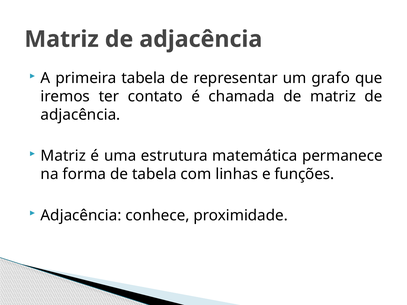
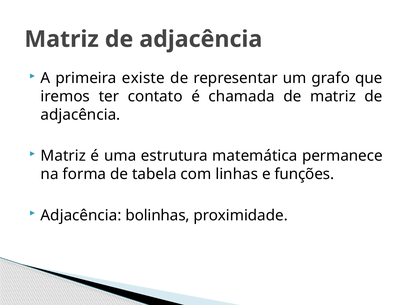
primeira tabela: tabela -> existe (143, 78)
conhece: conhece -> bolinhas (158, 216)
